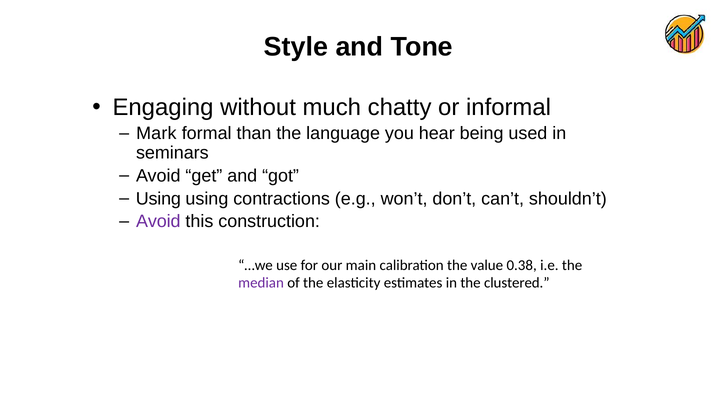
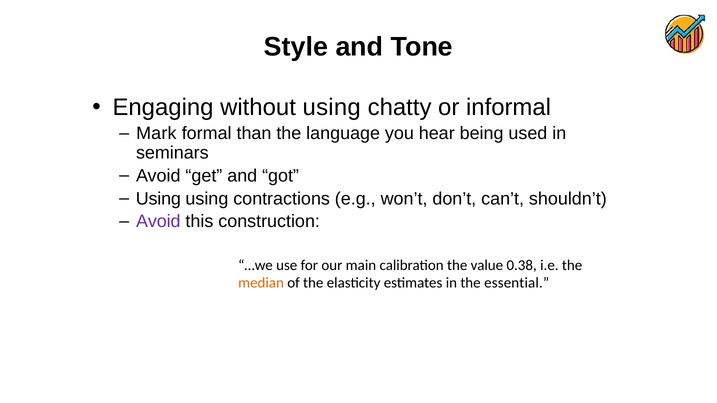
without much: much -> using (332, 107)
median colour: purple -> orange (261, 283)
clustered: clustered -> essential (517, 283)
